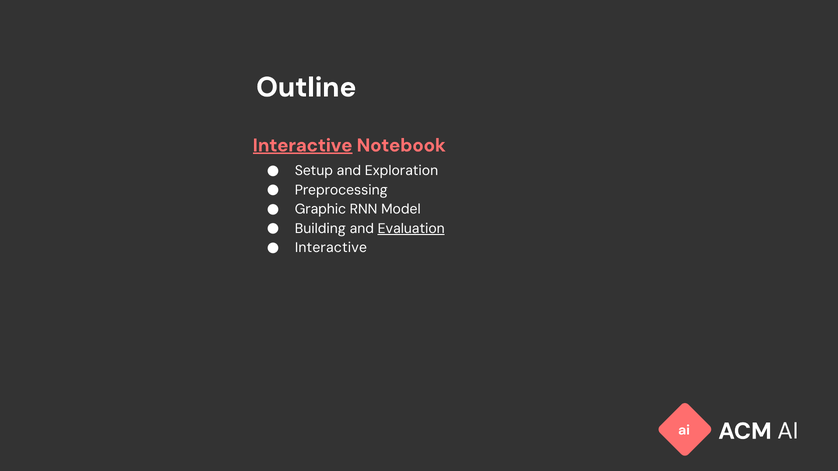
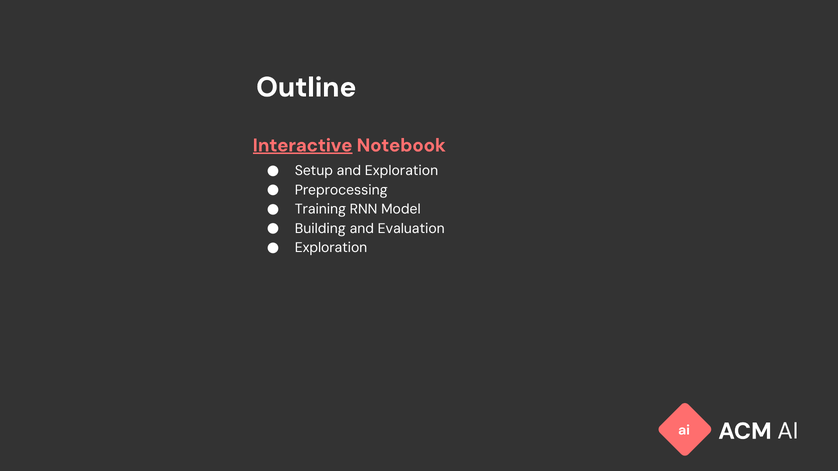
Graphic: Graphic -> Training (320, 210)
Evaluation underline: present -> none (411, 229)
Interactive: Interactive -> Exploration (331, 248)
